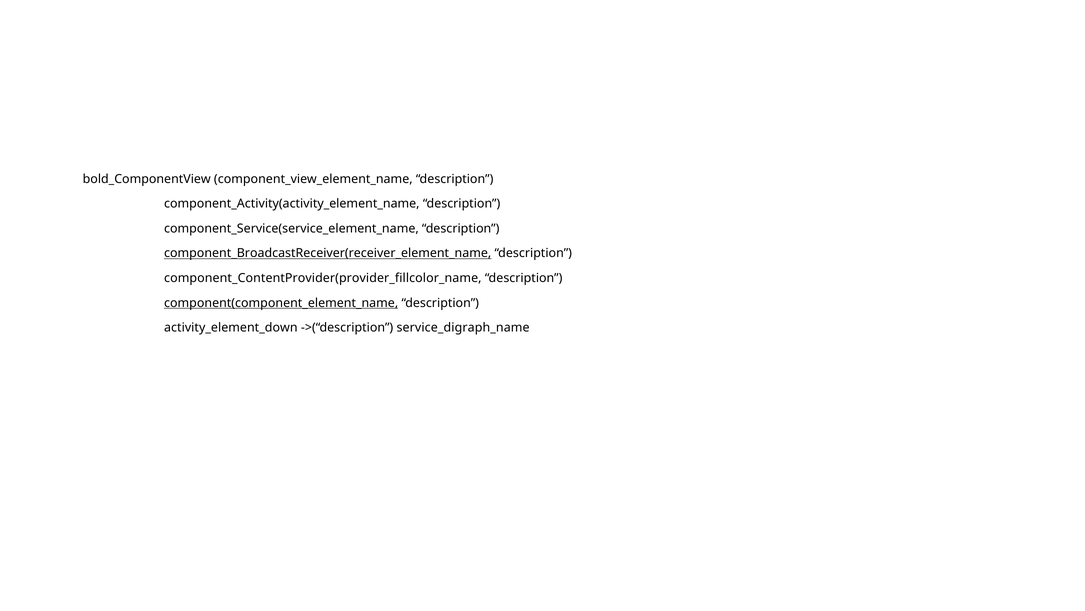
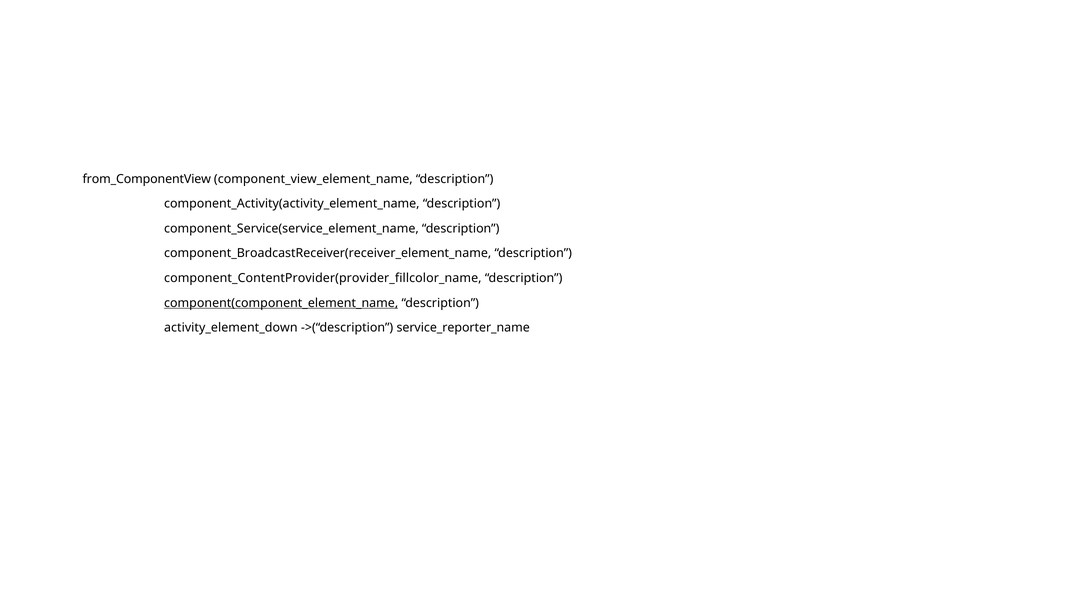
bold_ComponentView: bold_ComponentView -> from_ComponentView (147, 179)
component_BroadcastReceiver(receiver_element_name underline: present -> none (328, 253)
service_digraph_name: service_digraph_name -> service_reporter_name (463, 327)
